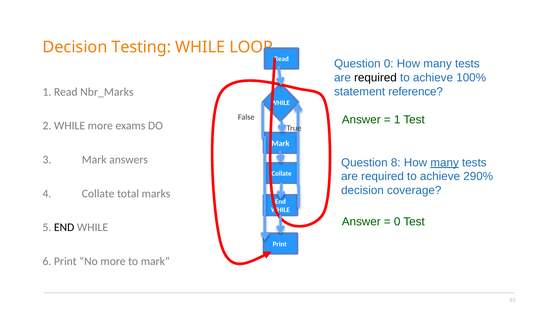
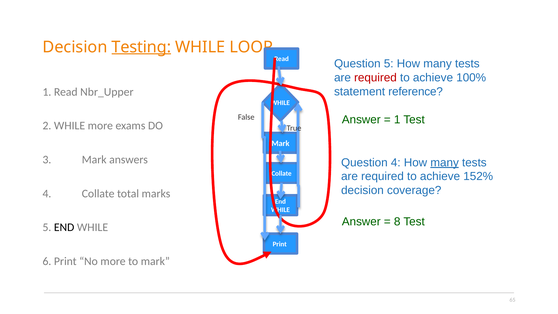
Testing underline: none -> present (141, 47)
Question 0: 0 -> 5 (389, 64)
required colour: black -> red (375, 78)
Nbr_Marks: Nbr_Marks -> Nbr_Upper (107, 92)
Question 8: 8 -> 4 (396, 162)
290%: 290% -> 152% (478, 176)
0: 0 -> 8 (397, 221)
